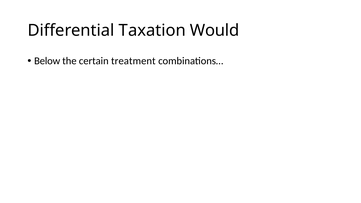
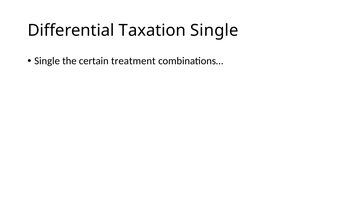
Taxation Would: Would -> Single (214, 30)
Below: Below -> Single (47, 61)
